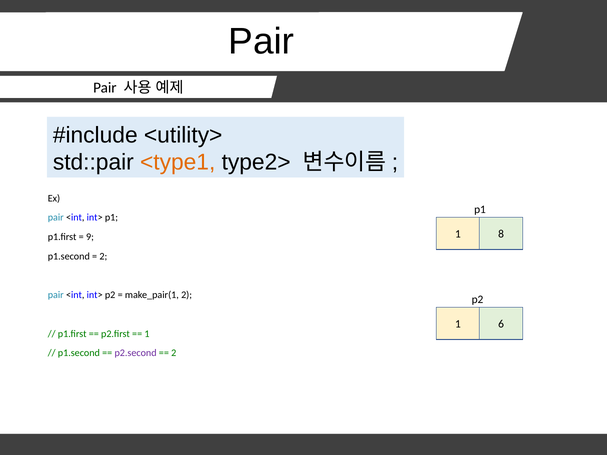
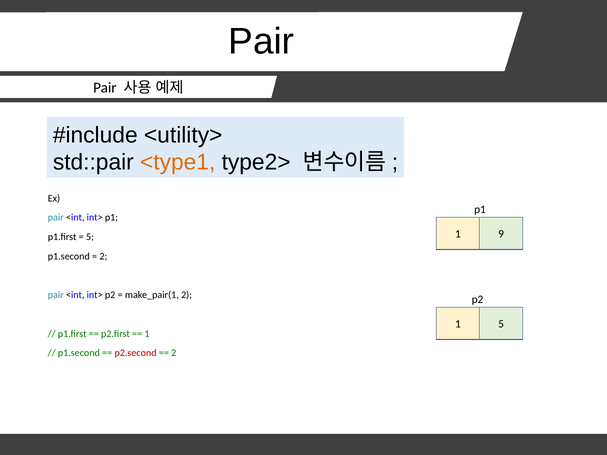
8: 8 -> 9 (501, 234)
9: 9 -> 5 (90, 237)
1 6: 6 -> 5 (501, 324)
p2.second colour: purple -> red (136, 353)
